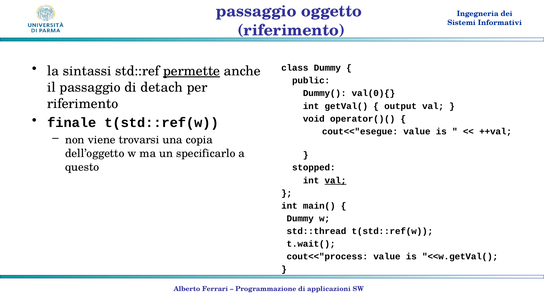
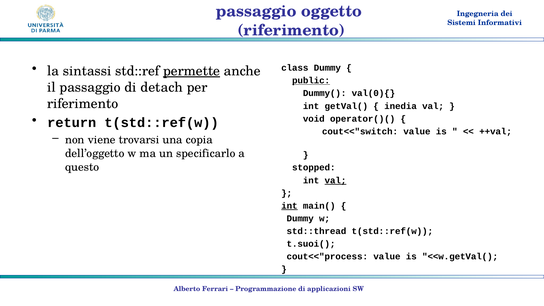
public underline: none -> present (311, 81)
output: output -> inedia (401, 106)
finale: finale -> return (72, 123)
cout<<"esegue: cout<<"esegue -> cout<<"switch (360, 131)
int underline: none -> present (289, 206)
t.wait(: t.wait( -> t.suoi( (311, 244)
